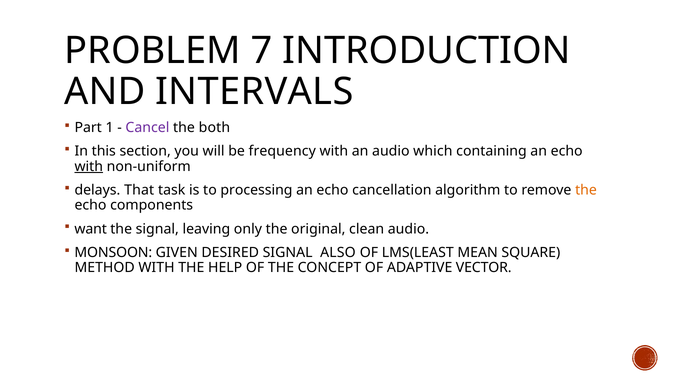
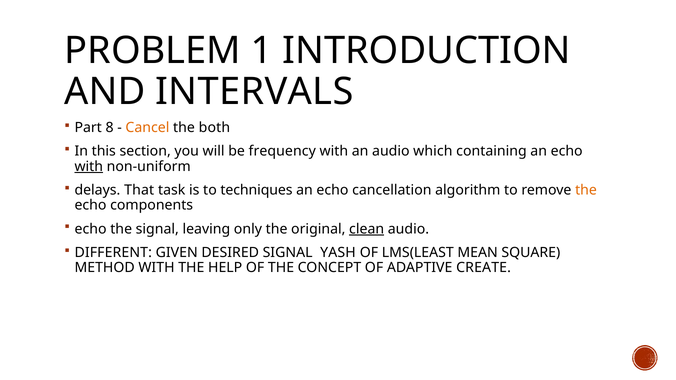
7: 7 -> 1 (262, 51)
1: 1 -> 8 (110, 128)
Cancel colour: purple -> orange (147, 128)
processing: processing -> techniques (257, 190)
want: want -> echo (91, 229)
clean underline: none -> present (367, 229)
MONSOON: MONSOON -> DIFFERENT (113, 253)
ALSO: ALSO -> YASH (338, 253)
VECTOR: VECTOR -> CREATE (484, 268)
